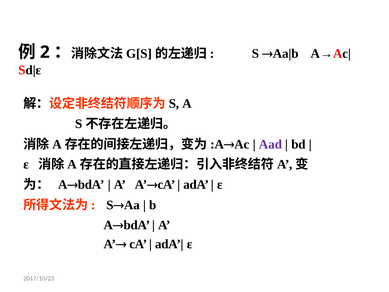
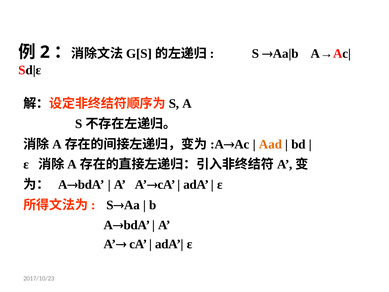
Aad colour: purple -> orange (270, 144)
